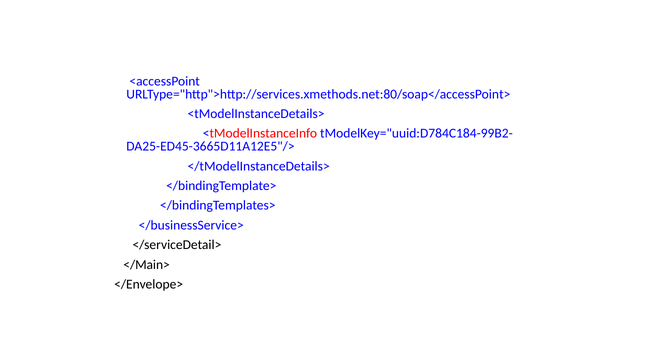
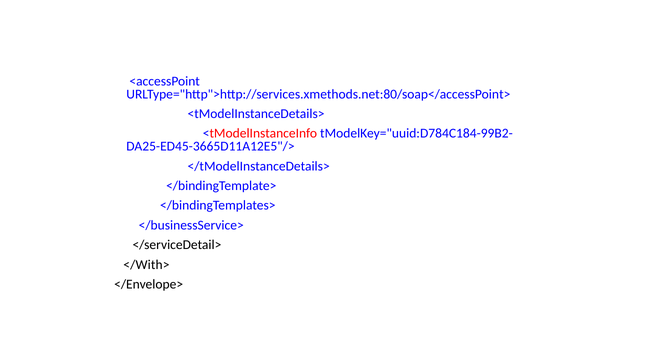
</Main>: </Main> -> </With> (146, 265)
